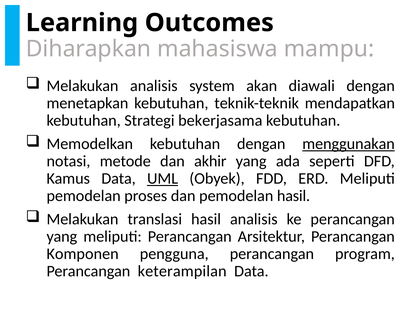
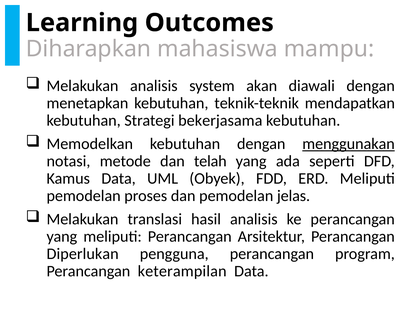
akhir: akhir -> telah (210, 161)
UML underline: present -> none (163, 179)
pemodelan hasil: hasil -> jelas (294, 196)
Komponen: Komponen -> Diperlukan (83, 254)
